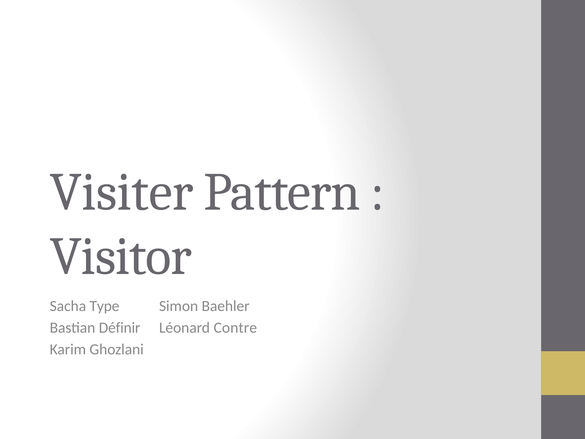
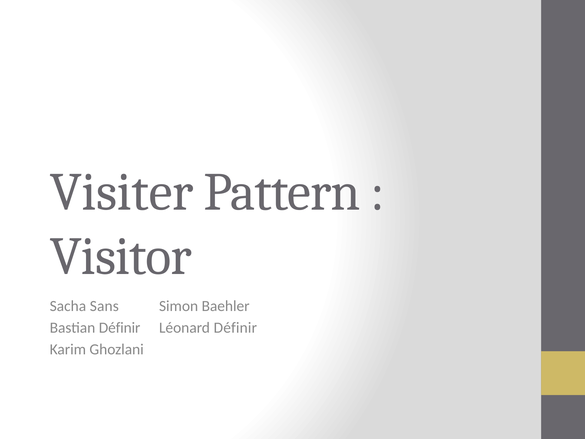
Type: Type -> Sans (104, 306)
Léonard Contre: Contre -> Définir (235, 328)
